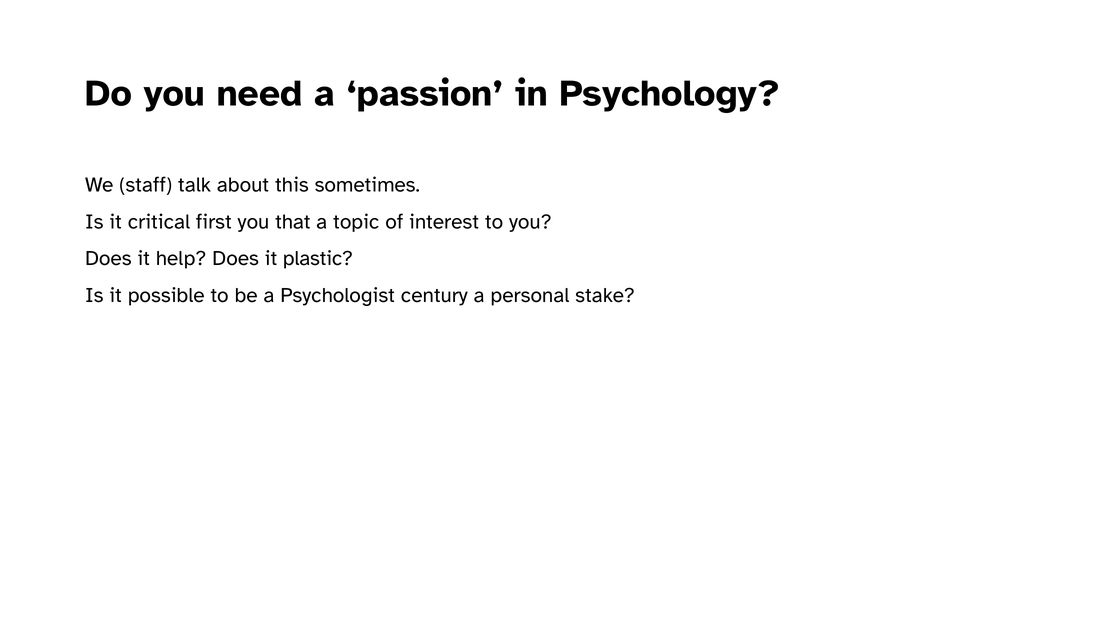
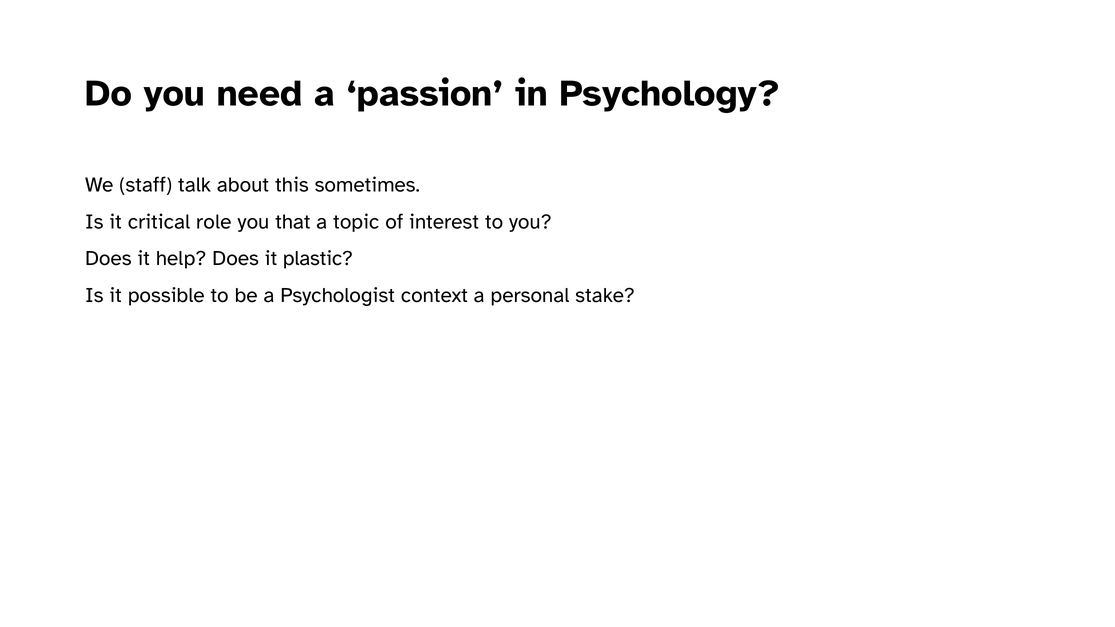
first: first -> role (214, 222)
century: century -> context (434, 295)
